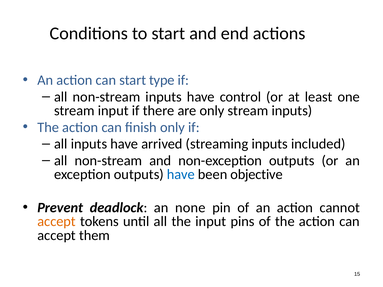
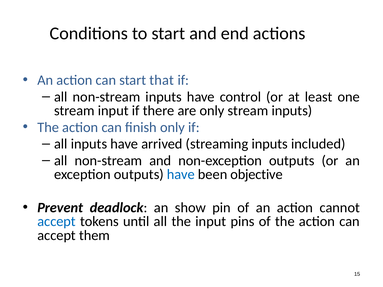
type: type -> that (162, 80)
none: none -> show (190, 208)
accept colour: orange -> blue (57, 222)
